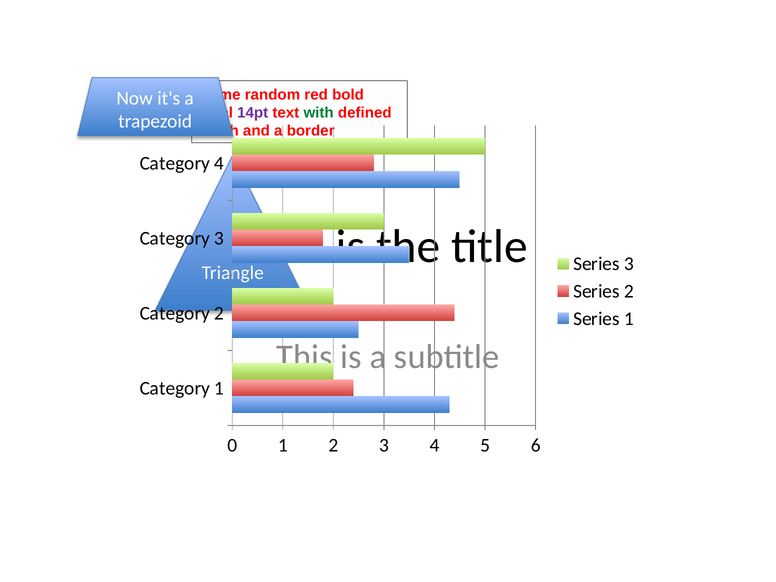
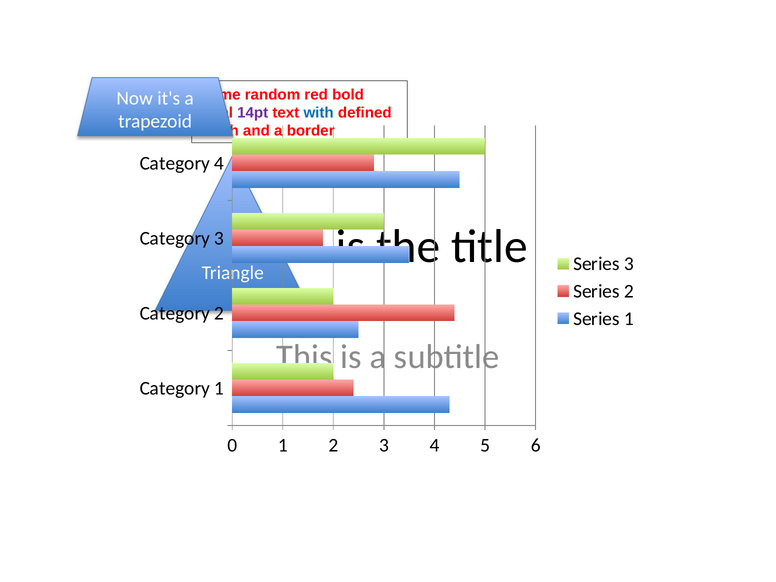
with colour: green -> blue (319, 113)
